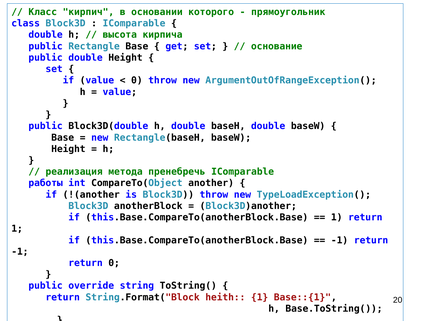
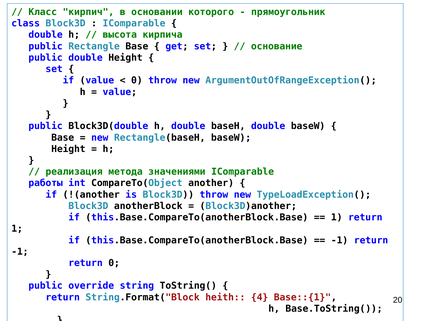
пренебречь: пренебречь -> значениями (177, 172)
heith 1: 1 -> 4 (260, 297)
